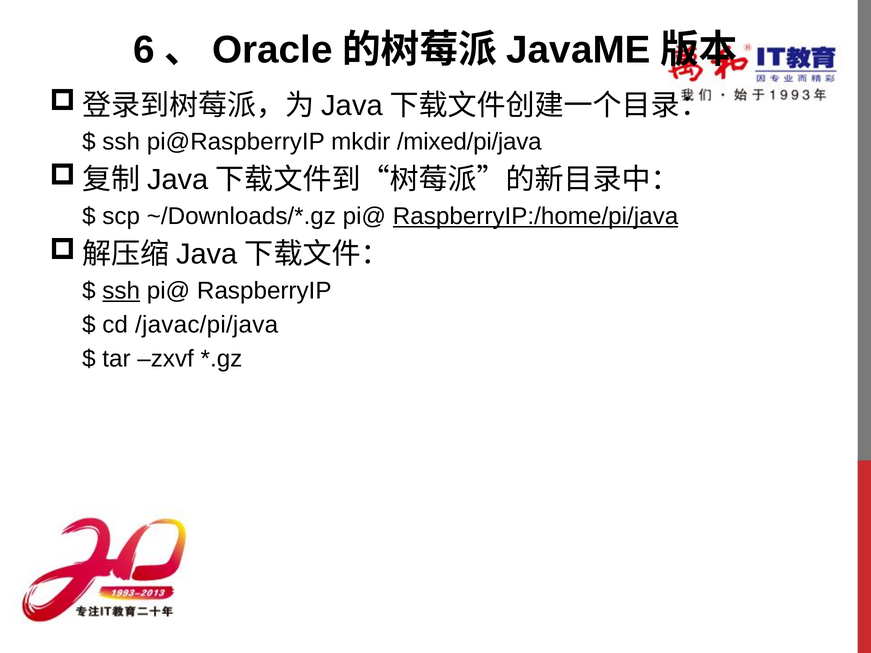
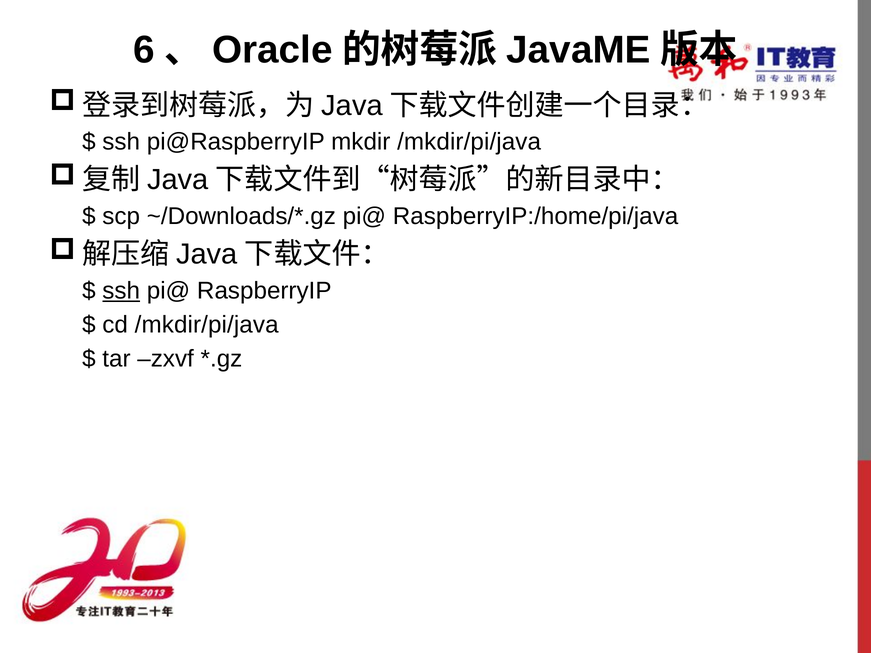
mkdir /mixed/pi/java: /mixed/pi/java -> /mkdir/pi/java (469, 142)
RaspberryIP:/home/pi/java underline: present -> none (536, 216)
cd /javac/pi/java: /javac/pi/java -> /mkdir/pi/java (207, 325)
